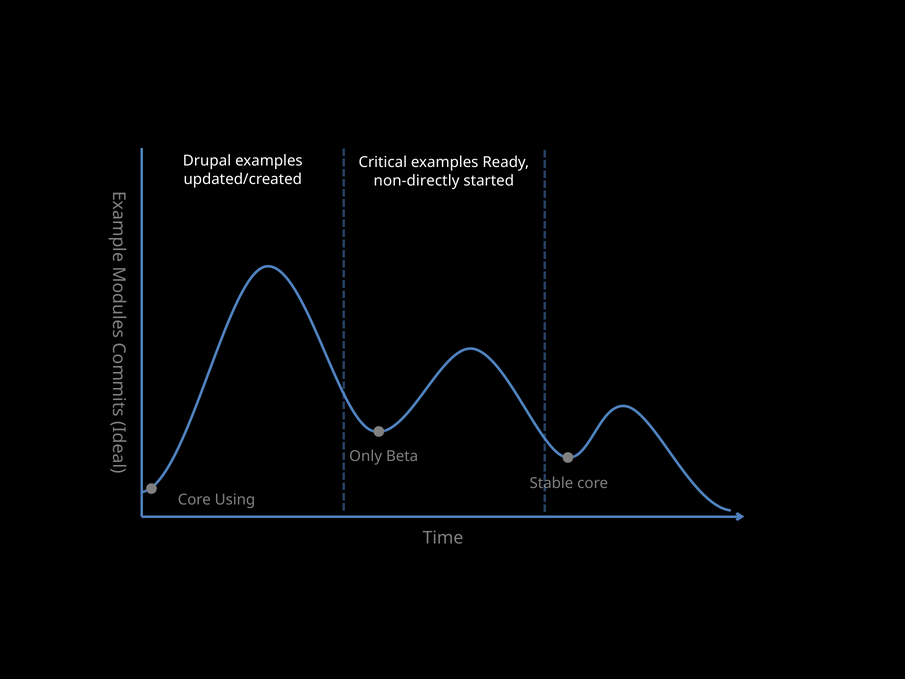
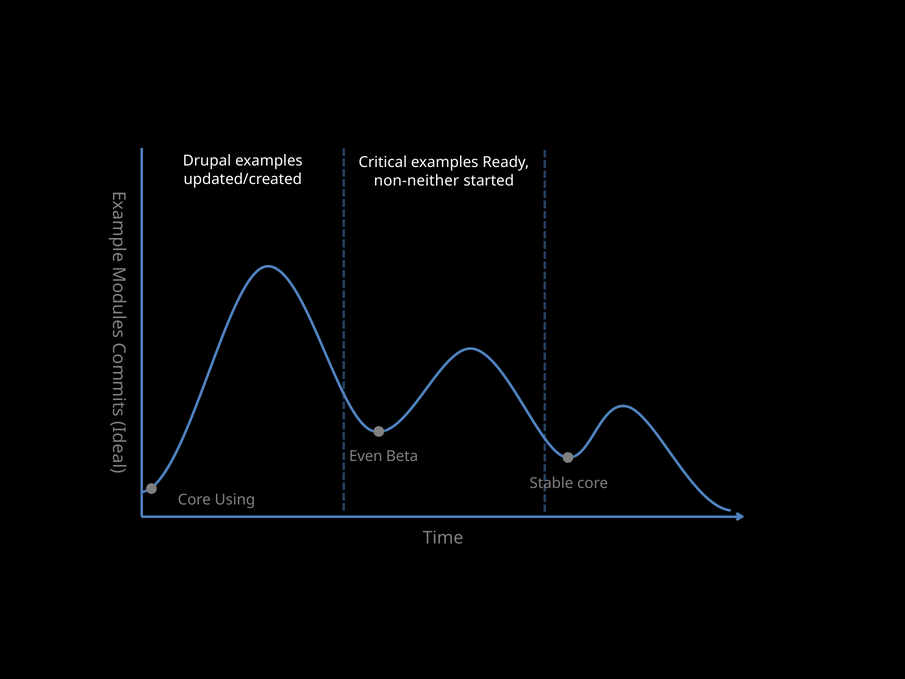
non-directly: non-directly -> non-neither (417, 181)
Only: Only -> Even (366, 456)
